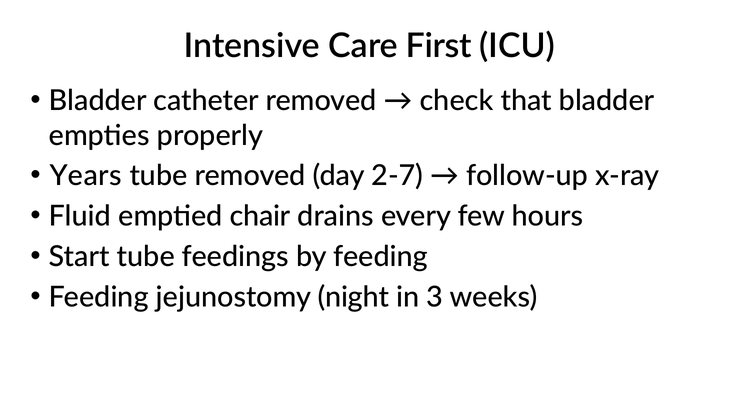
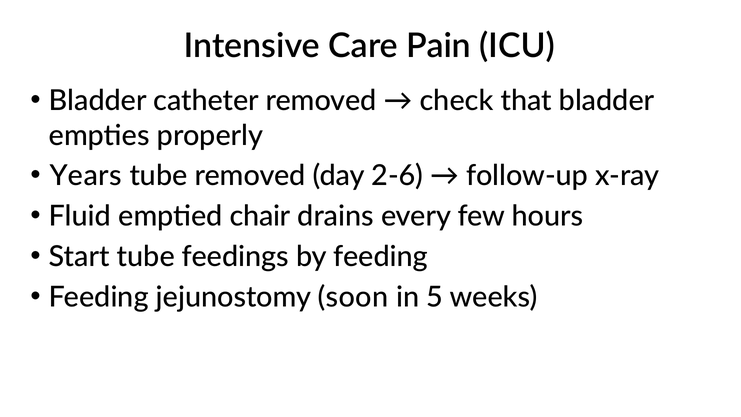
First: First -> Pain (439, 46)
2-7: 2-7 -> 2-6 (397, 176)
night: night -> soon (353, 297)
3: 3 -> 5 (435, 297)
